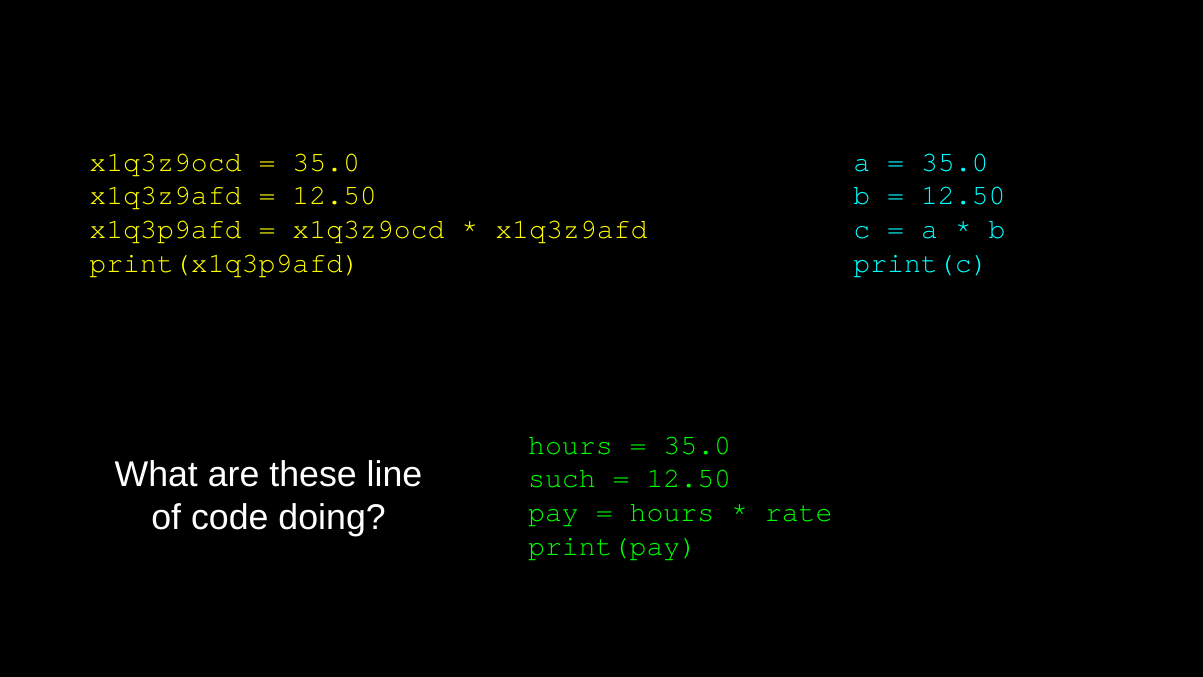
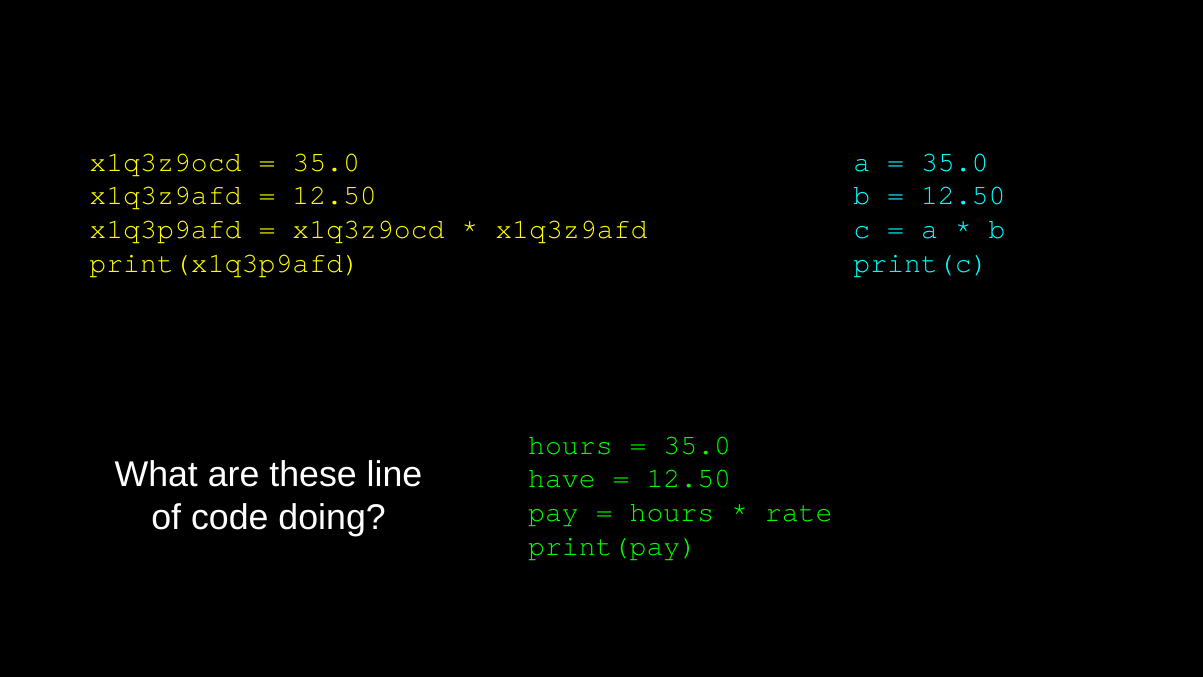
such: such -> have (562, 478)
